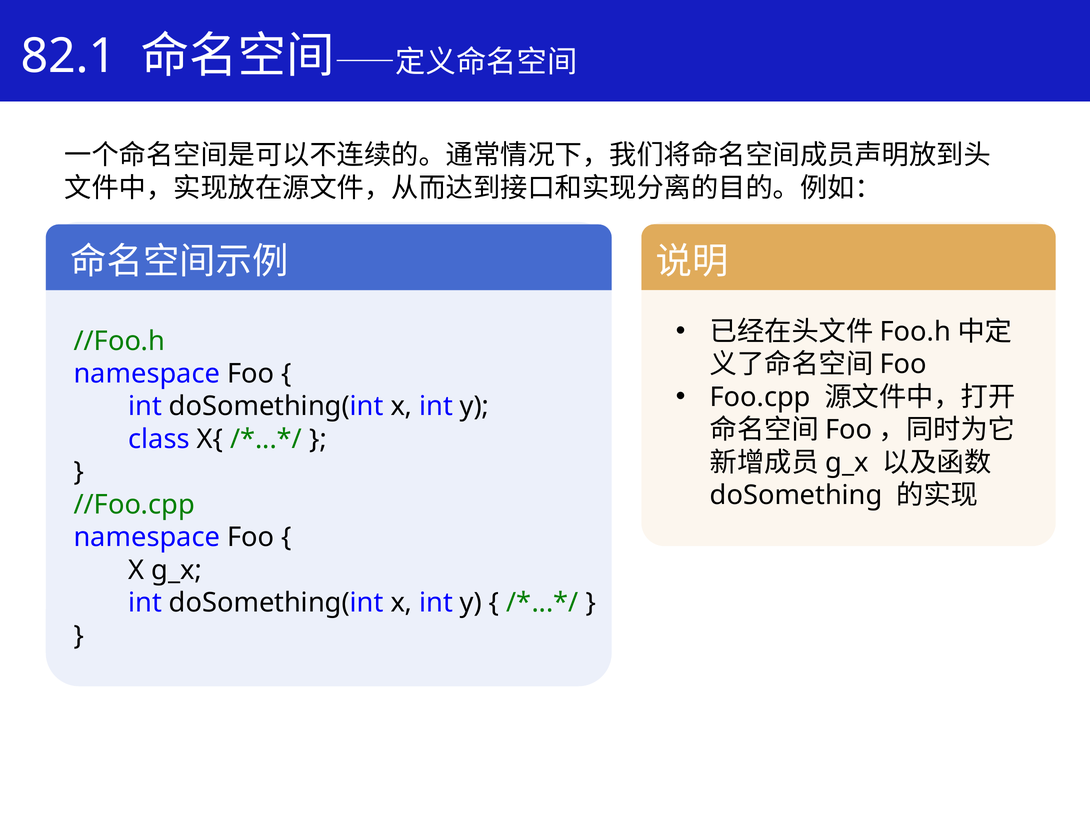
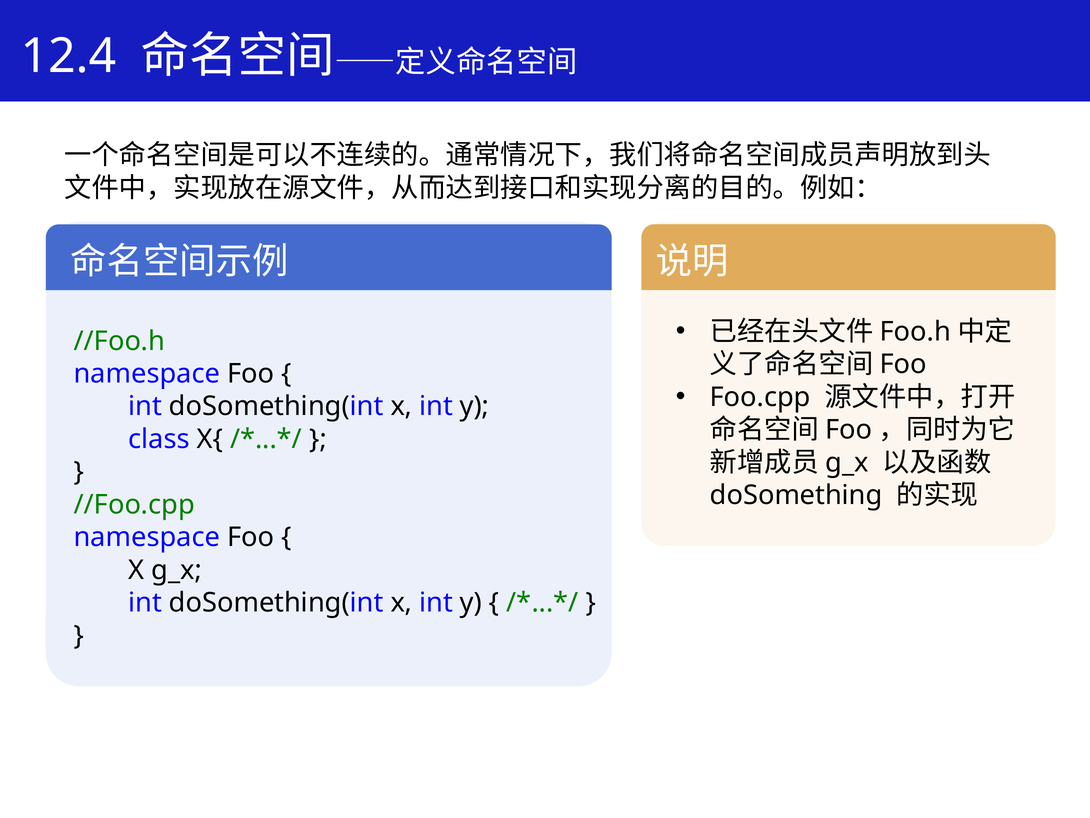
82.1: 82.1 -> 12.4 (69, 56)
